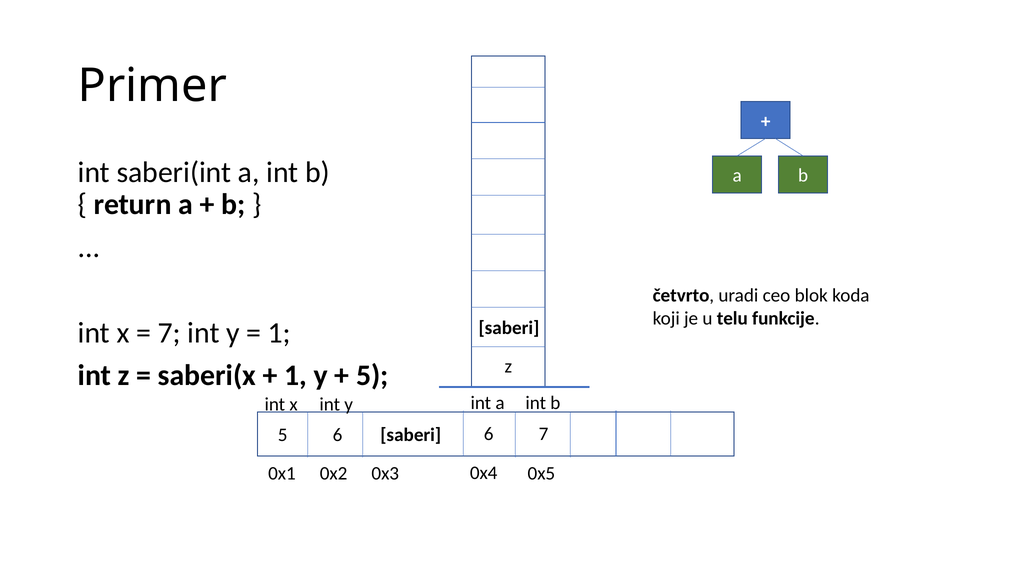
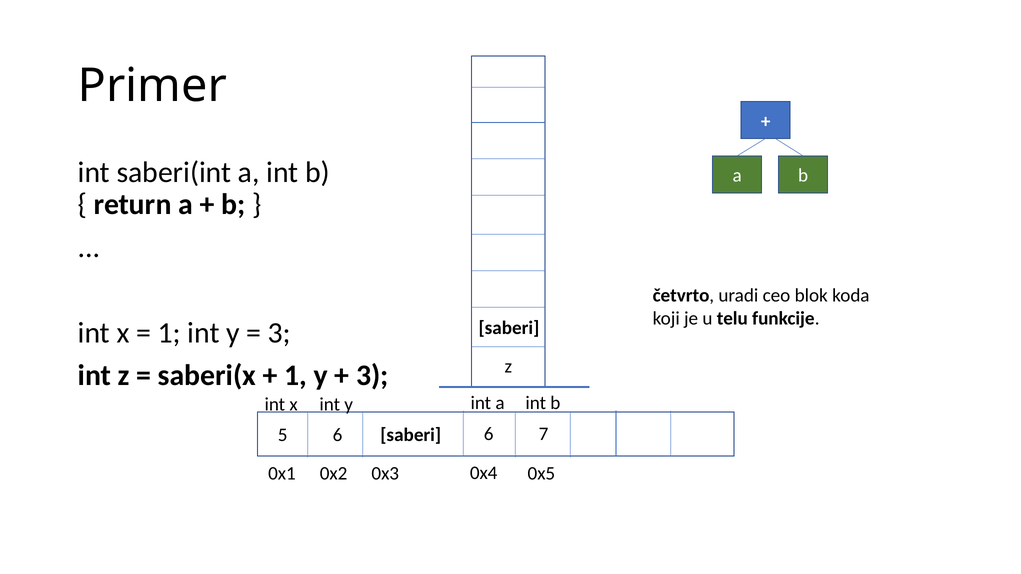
7: 7 -> 1 (169, 333)
1: 1 -> 3 (279, 333)
5: 5 -> 3 (372, 376)
